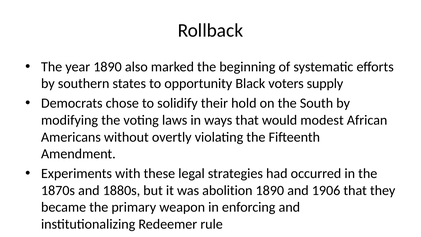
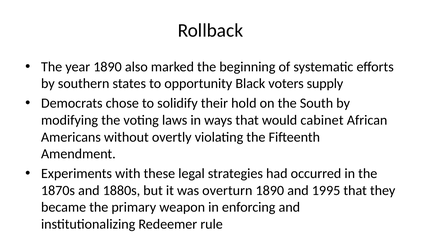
modest: modest -> cabinet (322, 120)
abolition: abolition -> overturn (227, 190)
1906: 1906 -> 1995 (326, 190)
